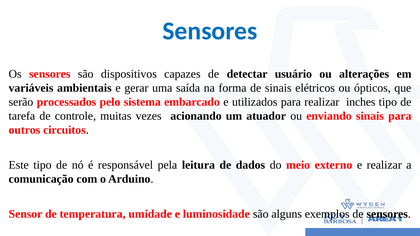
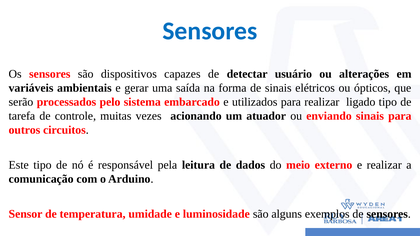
inches: inches -> ligado (361, 102)
